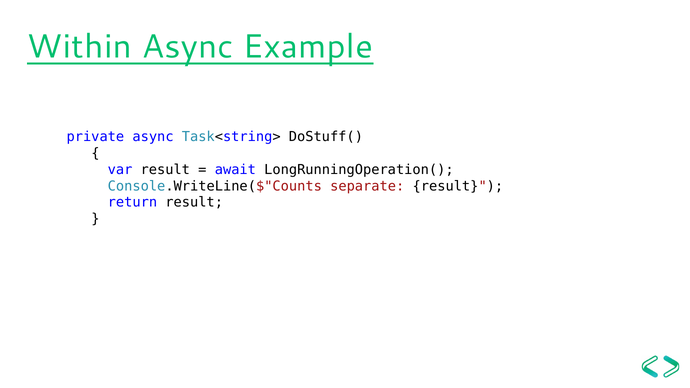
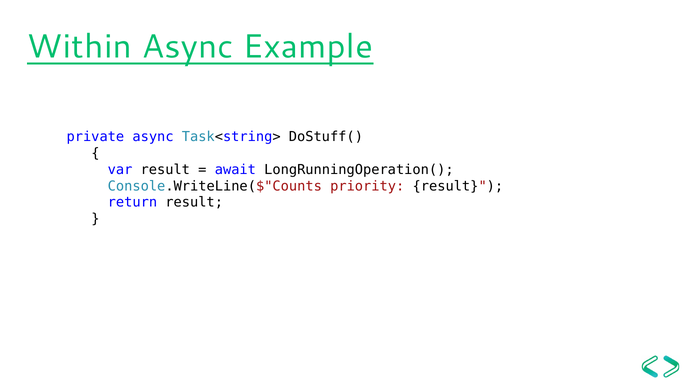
separate: separate -> priority (367, 186)
